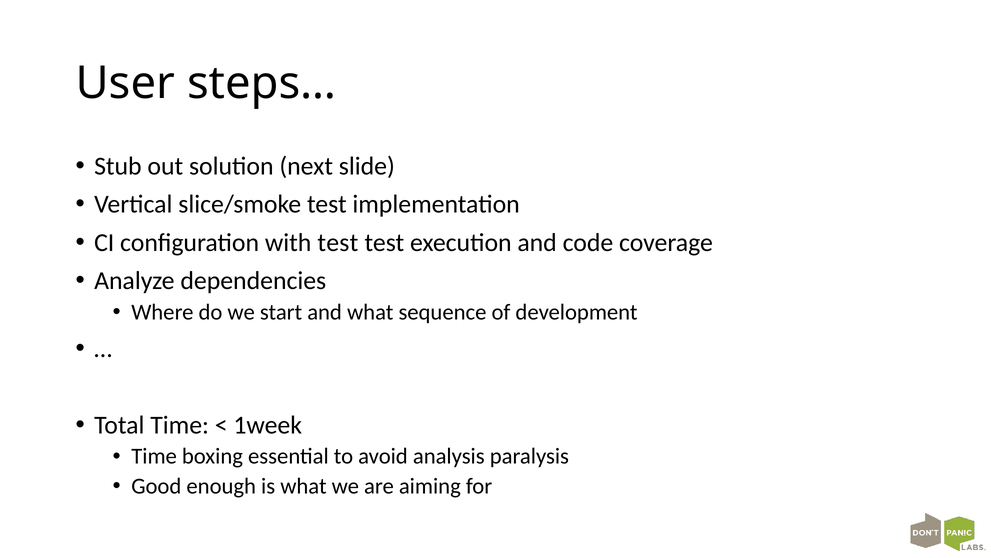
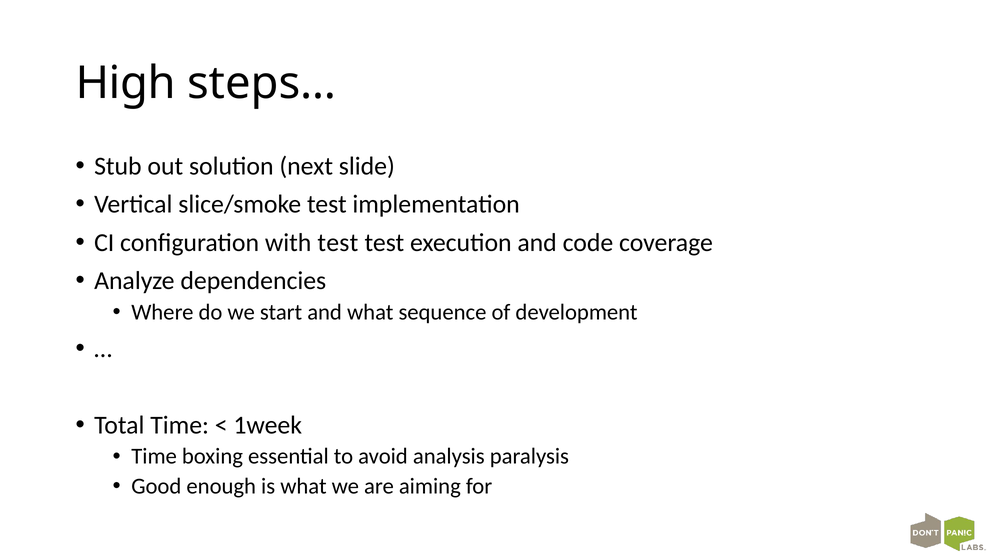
User: User -> High (126, 83)
